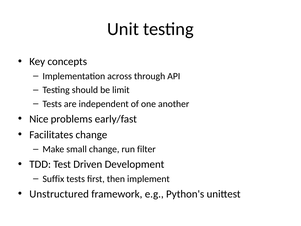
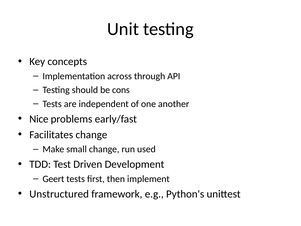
limit: limit -> cons (121, 90)
filter: filter -> used (146, 149)
Suffix: Suffix -> Geert (53, 179)
